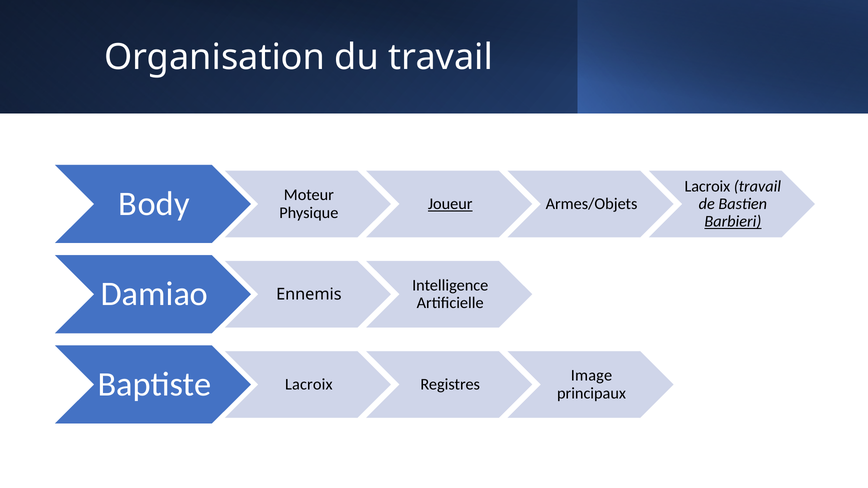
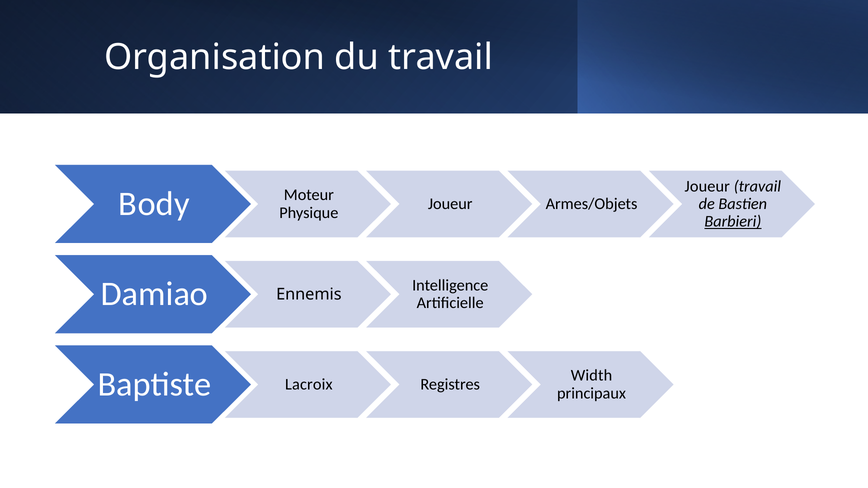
Lacroix: Lacroix -> Joueur (707, 186)
Joueur underline: present -> none (450, 204)
Image: Image -> Width (592, 376)
